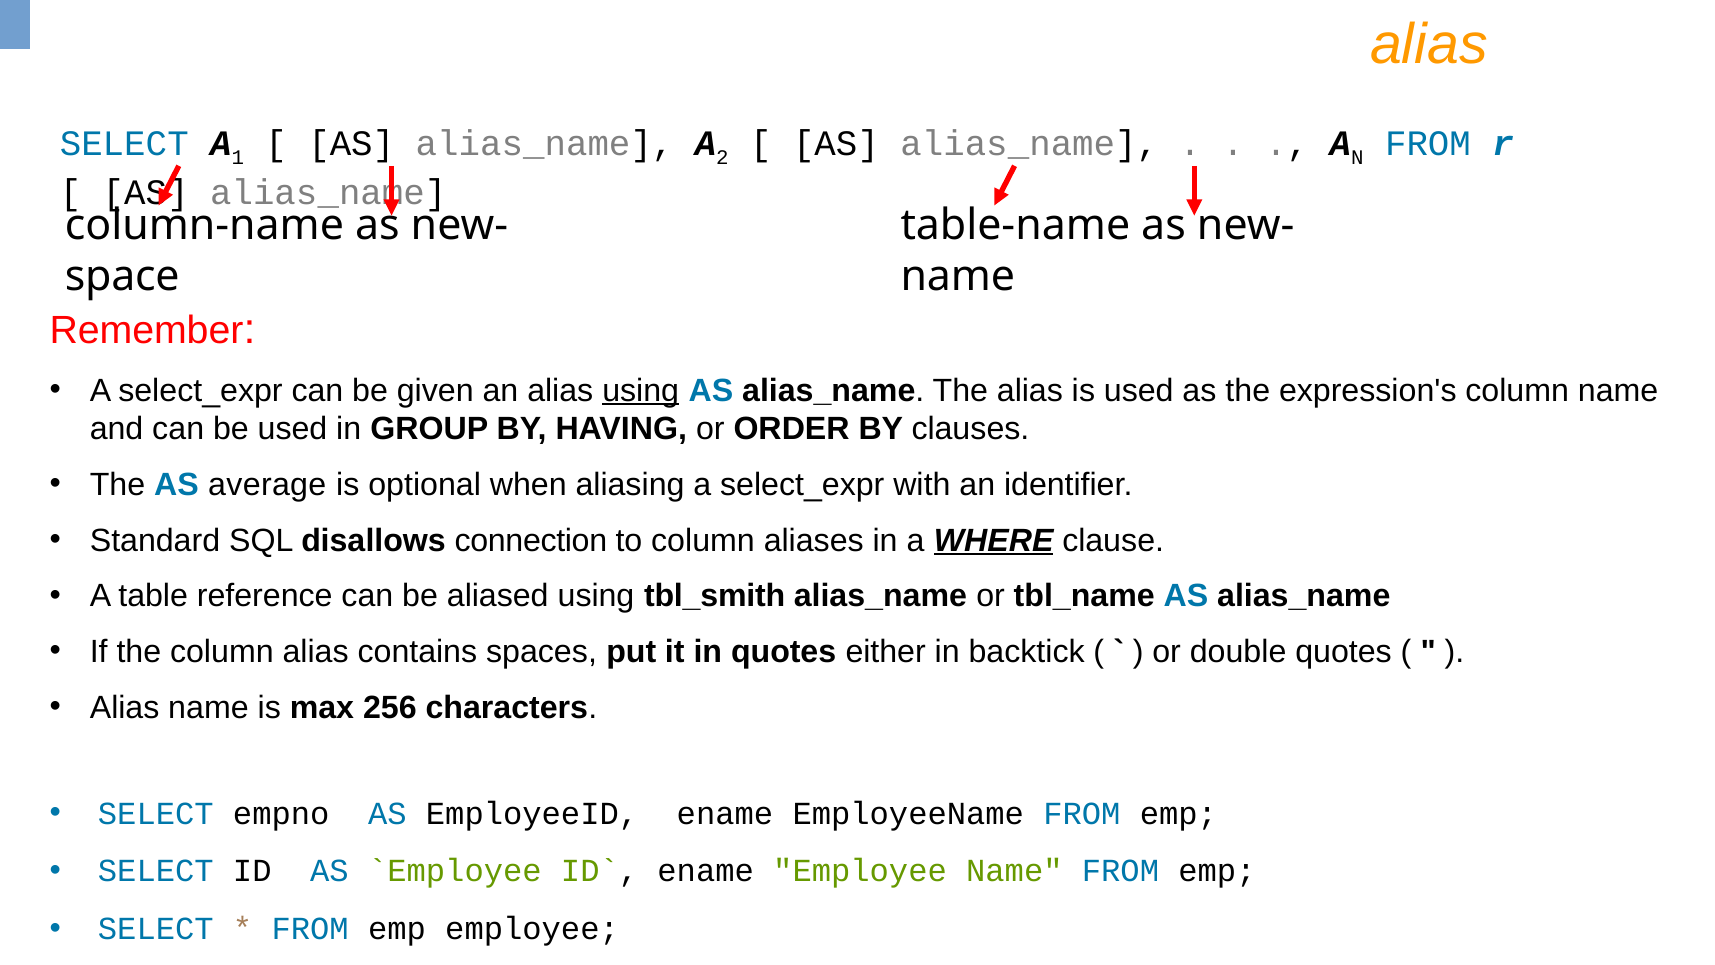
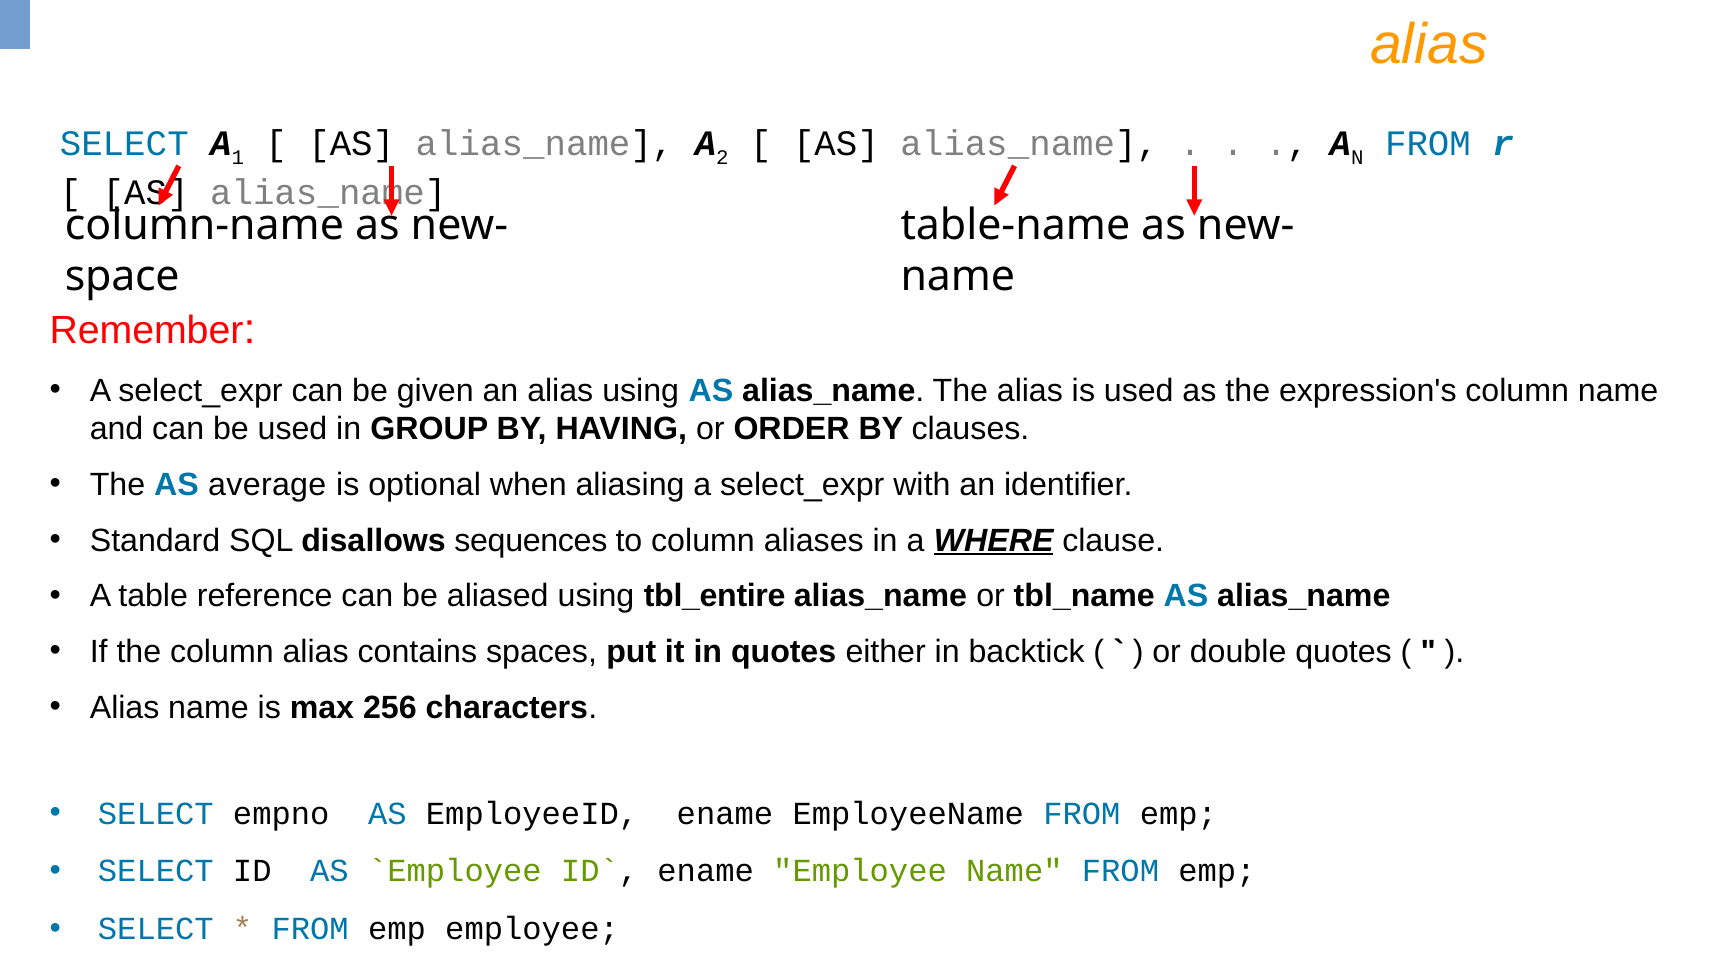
using underline: present -> none (641, 390)
connection: connection -> sequences (531, 540)
tbl_smith: tbl_smith -> tbl_entire (715, 596)
